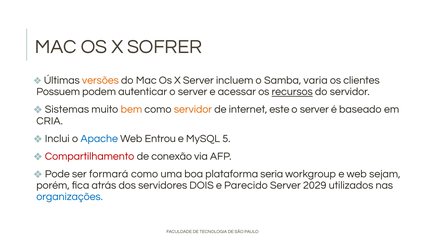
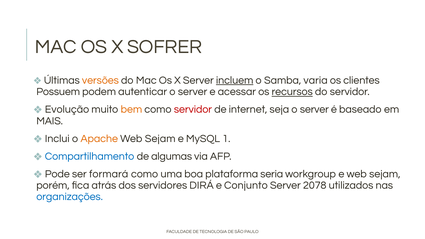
incluem underline: none -> present (235, 80)
Sistemas: Sistemas -> Evolução (67, 109)
servidor colour: orange -> red (193, 109)
este: este -> seja (279, 109)
CRIA: CRIA -> MAIS (50, 121)
Apache colour: blue -> orange (99, 139)
Entrou: Entrou -> Sejam (160, 139)
5: 5 -> 1 (226, 139)
Compartilhamento colour: red -> blue (90, 156)
conexão: conexão -> algumas (172, 156)
DOIS: DOIS -> DIRÁ (202, 185)
Parecido: Parecido -> Conjunto (246, 185)
2029: 2029 -> 2078 (315, 185)
